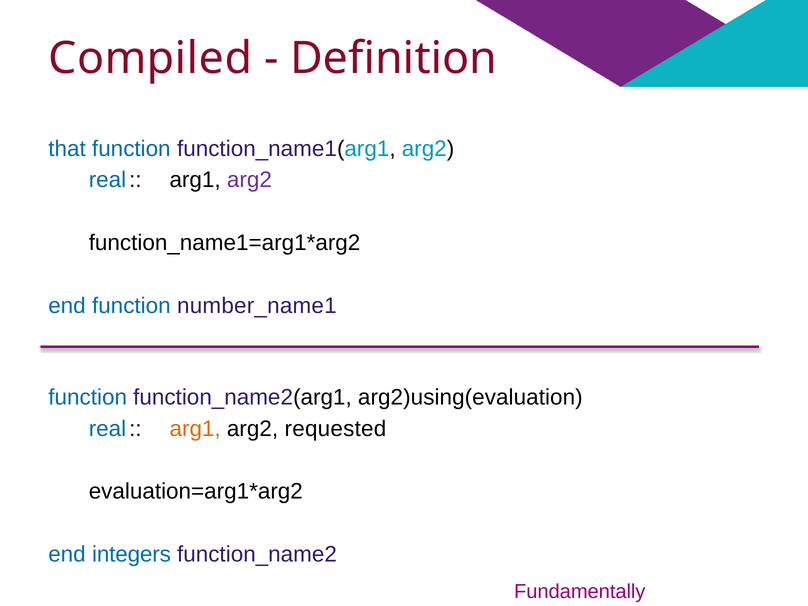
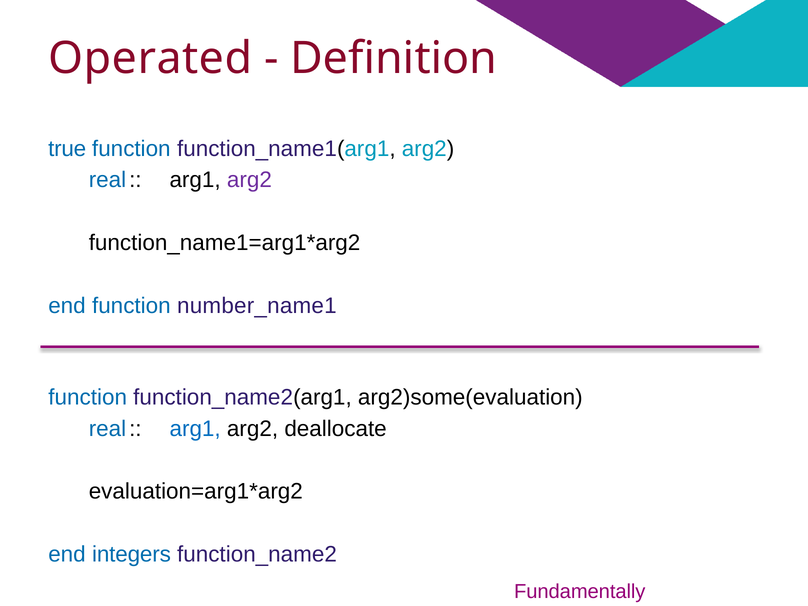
Compiled: Compiled -> Operated (150, 58)
that: that -> true (67, 149)
arg2)using(evaluation: arg2)using(evaluation -> arg2)some(evaluation (470, 397)
arg1 colour: orange -> blue (195, 429)
requested: requested -> deallocate (336, 429)
